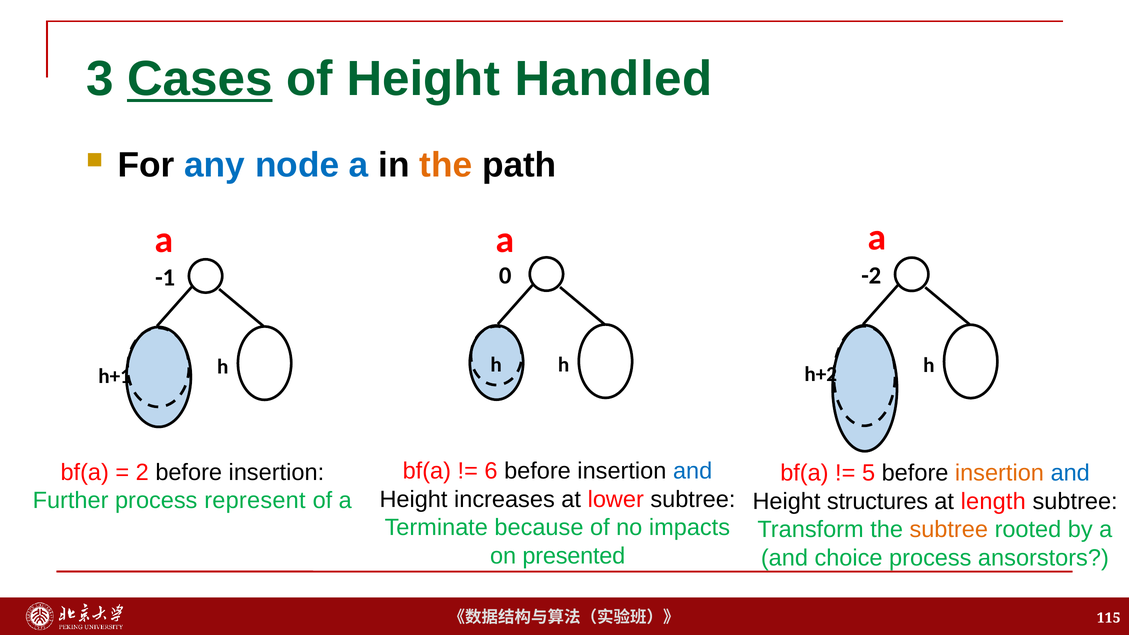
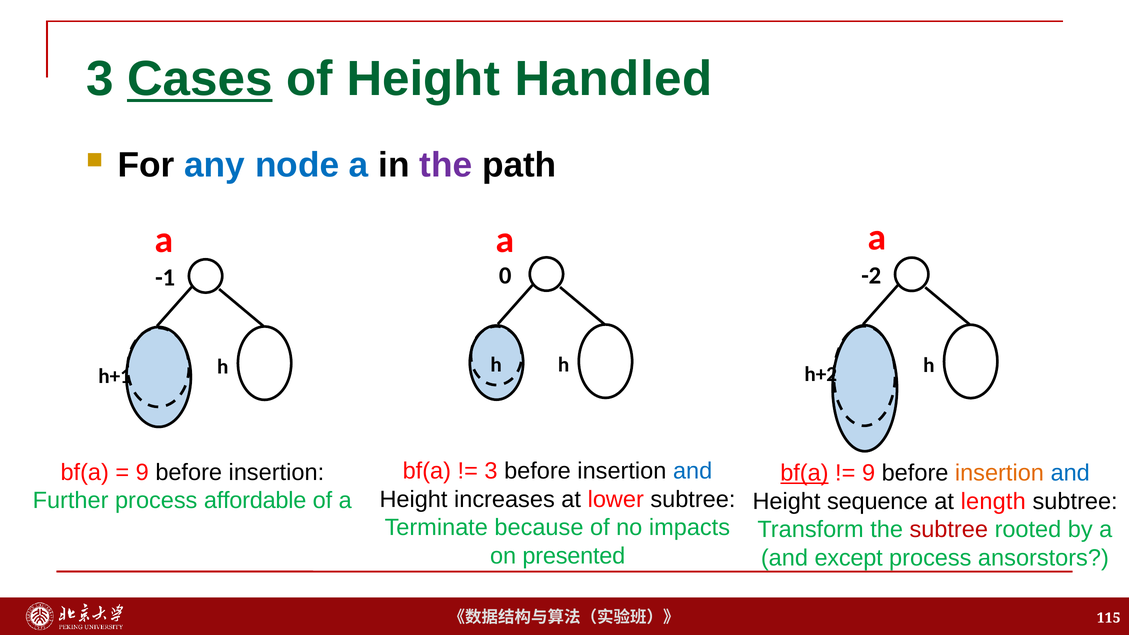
the colour: orange -> purple (446, 165)
6: 6 -> 3 (491, 471)
2: 2 -> 9 (142, 472)
bf(a underline: none -> present (804, 473)
5: 5 -> 9 (869, 473)
represent: represent -> affordable (255, 501)
structures: structures -> sequence (878, 501)
subtree colour: orange -> red (949, 530)
choice: choice -> except (849, 558)
